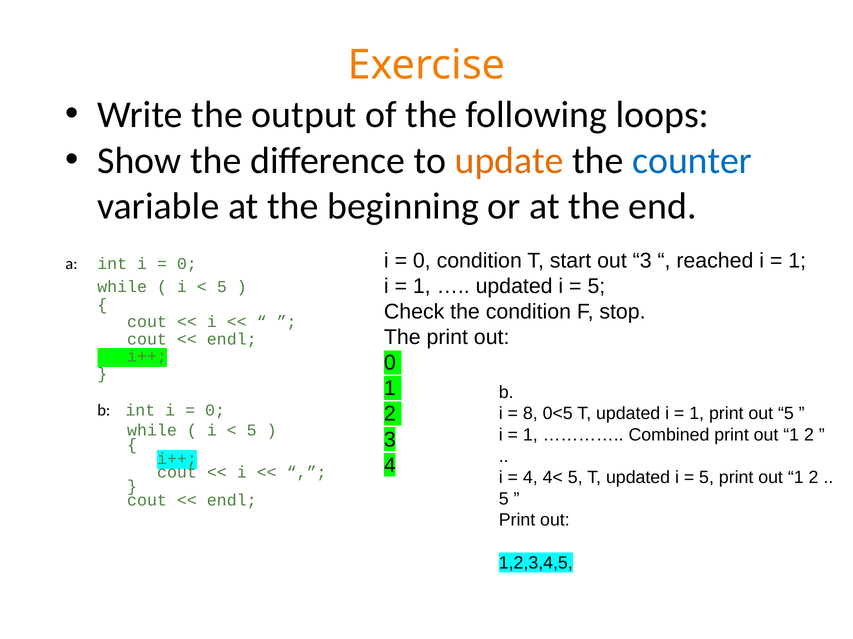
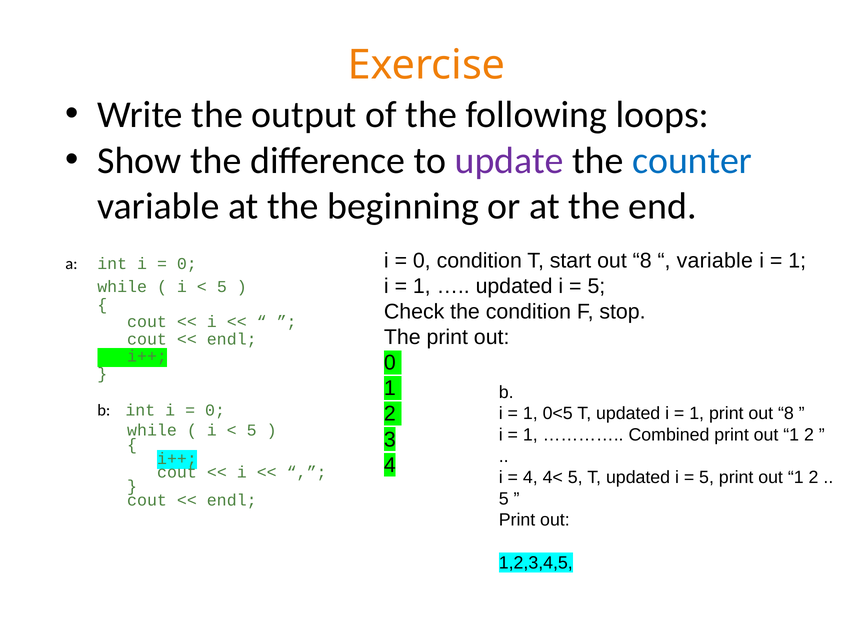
update colour: orange -> purple (509, 161)
3: 3 -> 8 (642, 261)
reached: reached -> variable (715, 261)
8: 8 -> 1 (530, 414)
print out 5: 5 -> 8 (786, 414)
